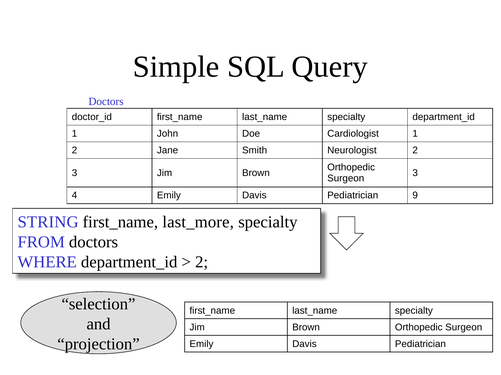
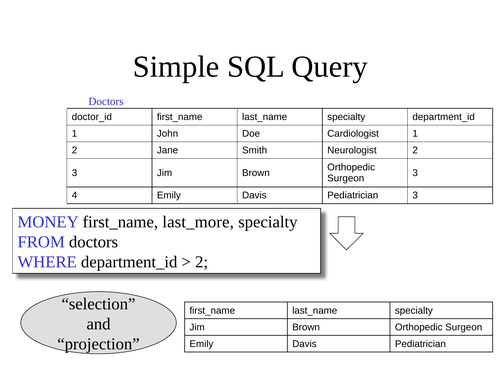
Pediatrician 9: 9 -> 3 (415, 196)
STRING: STRING -> MONEY (48, 222)
